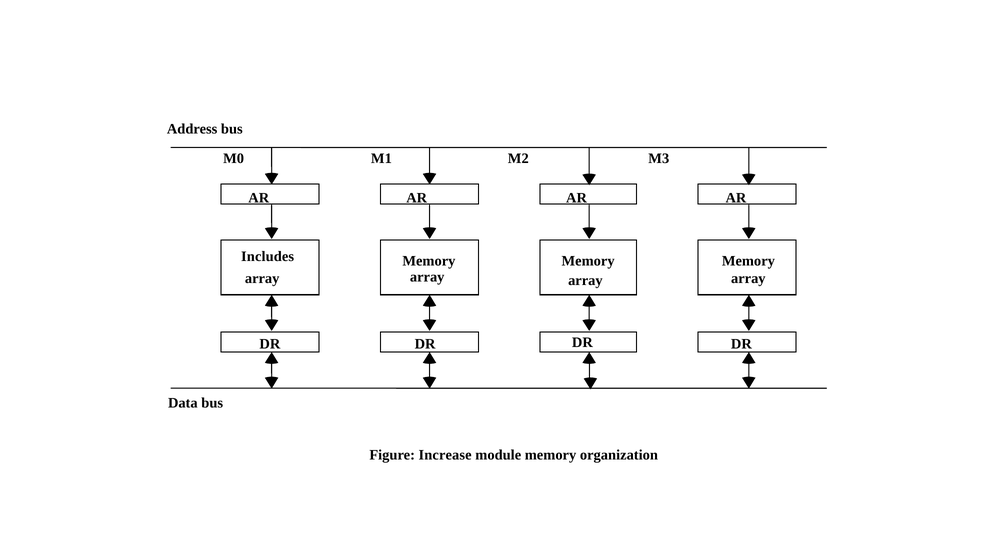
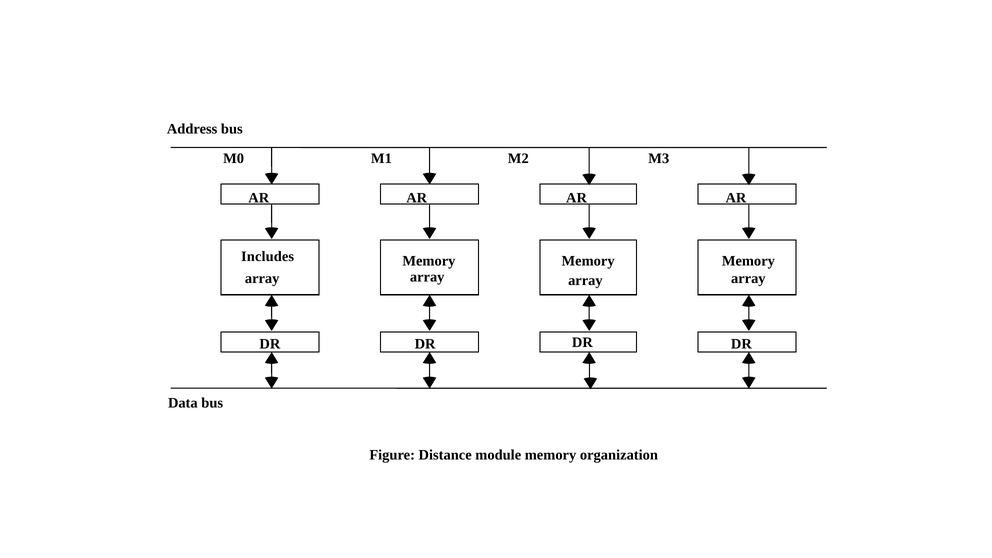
Increase: Increase -> Distance (445, 455)
